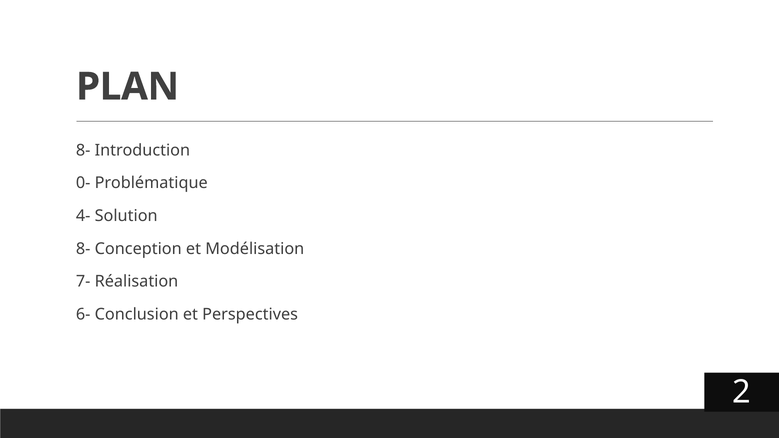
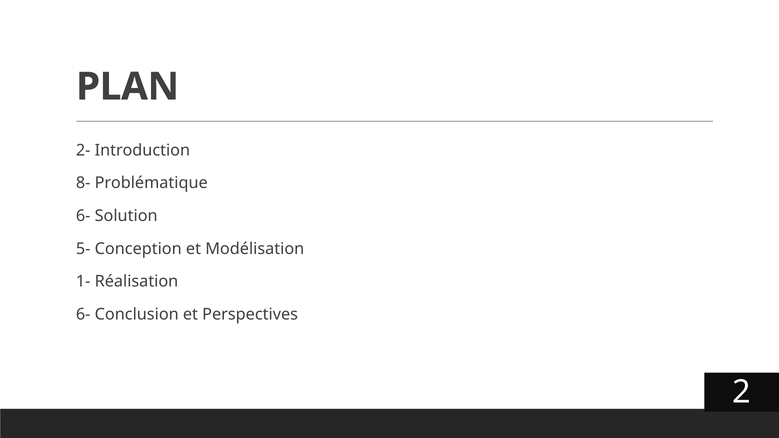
8-: 8- -> 2- (83, 150)
0-: 0- -> 8- (83, 183)
4-: 4- -> 6- (83, 216)
8-: 8- -> 5- (83, 249)
7-: 7- -> 1- (83, 282)
